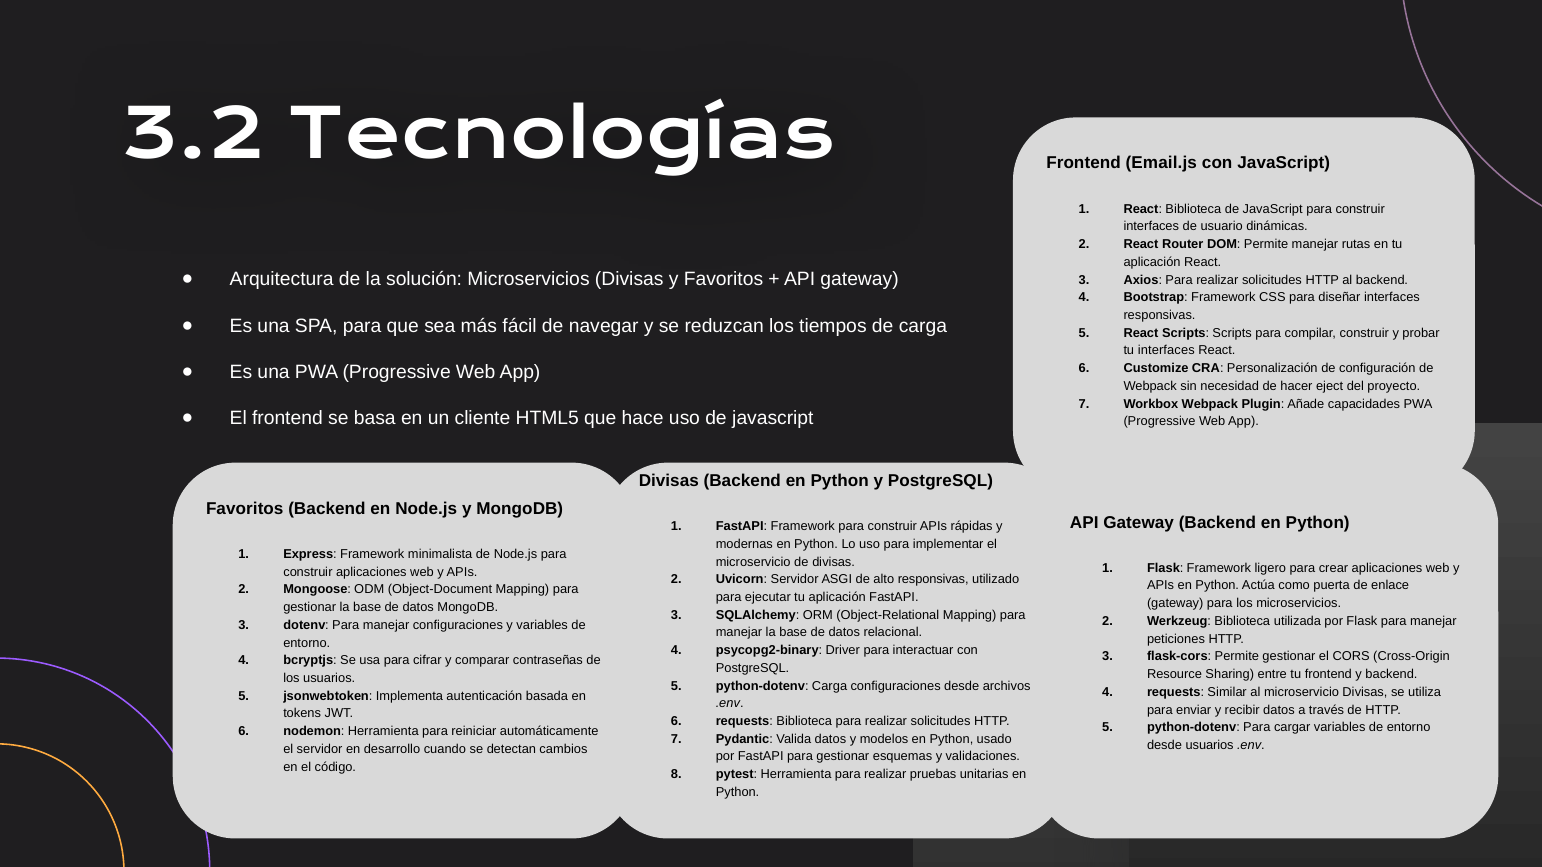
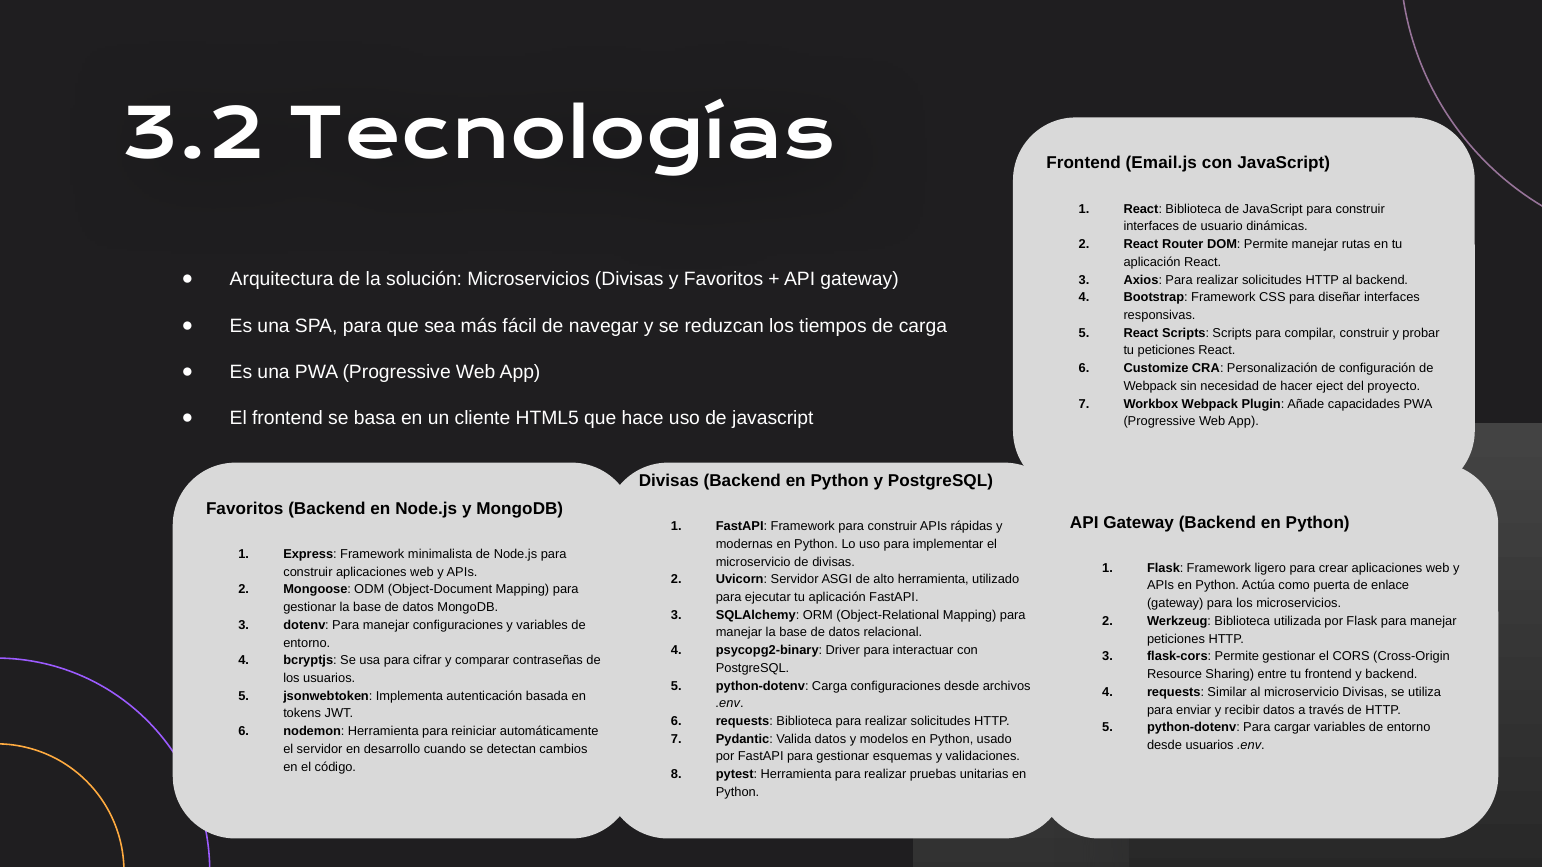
tu interfaces: interfaces -> peticiones (1166, 351)
alto responsivas: responsivas -> herramienta (933, 580)
